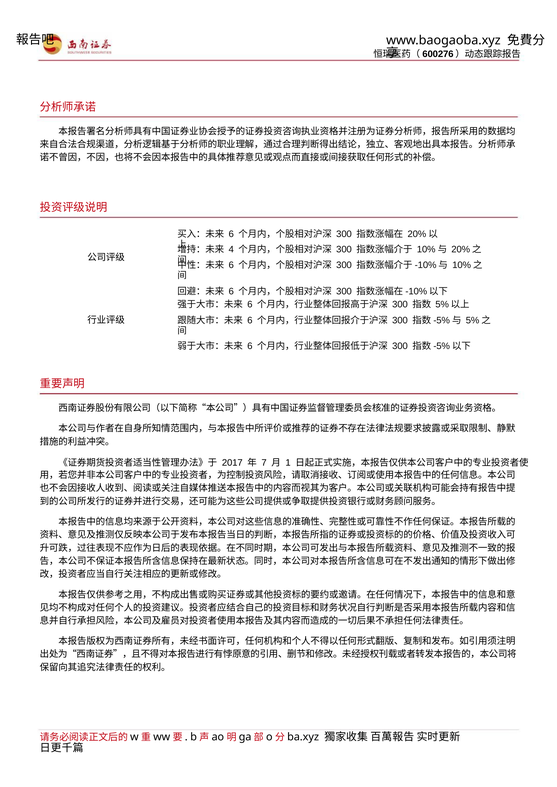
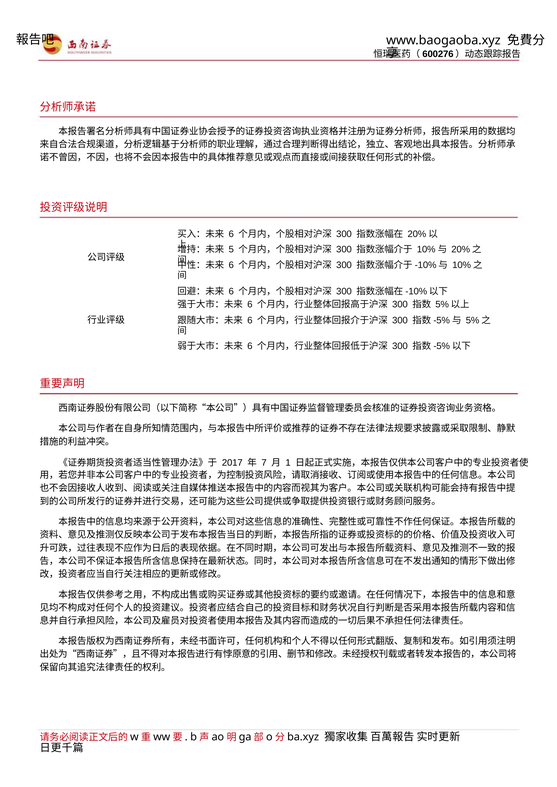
4: 4 -> 5 (231, 250)
